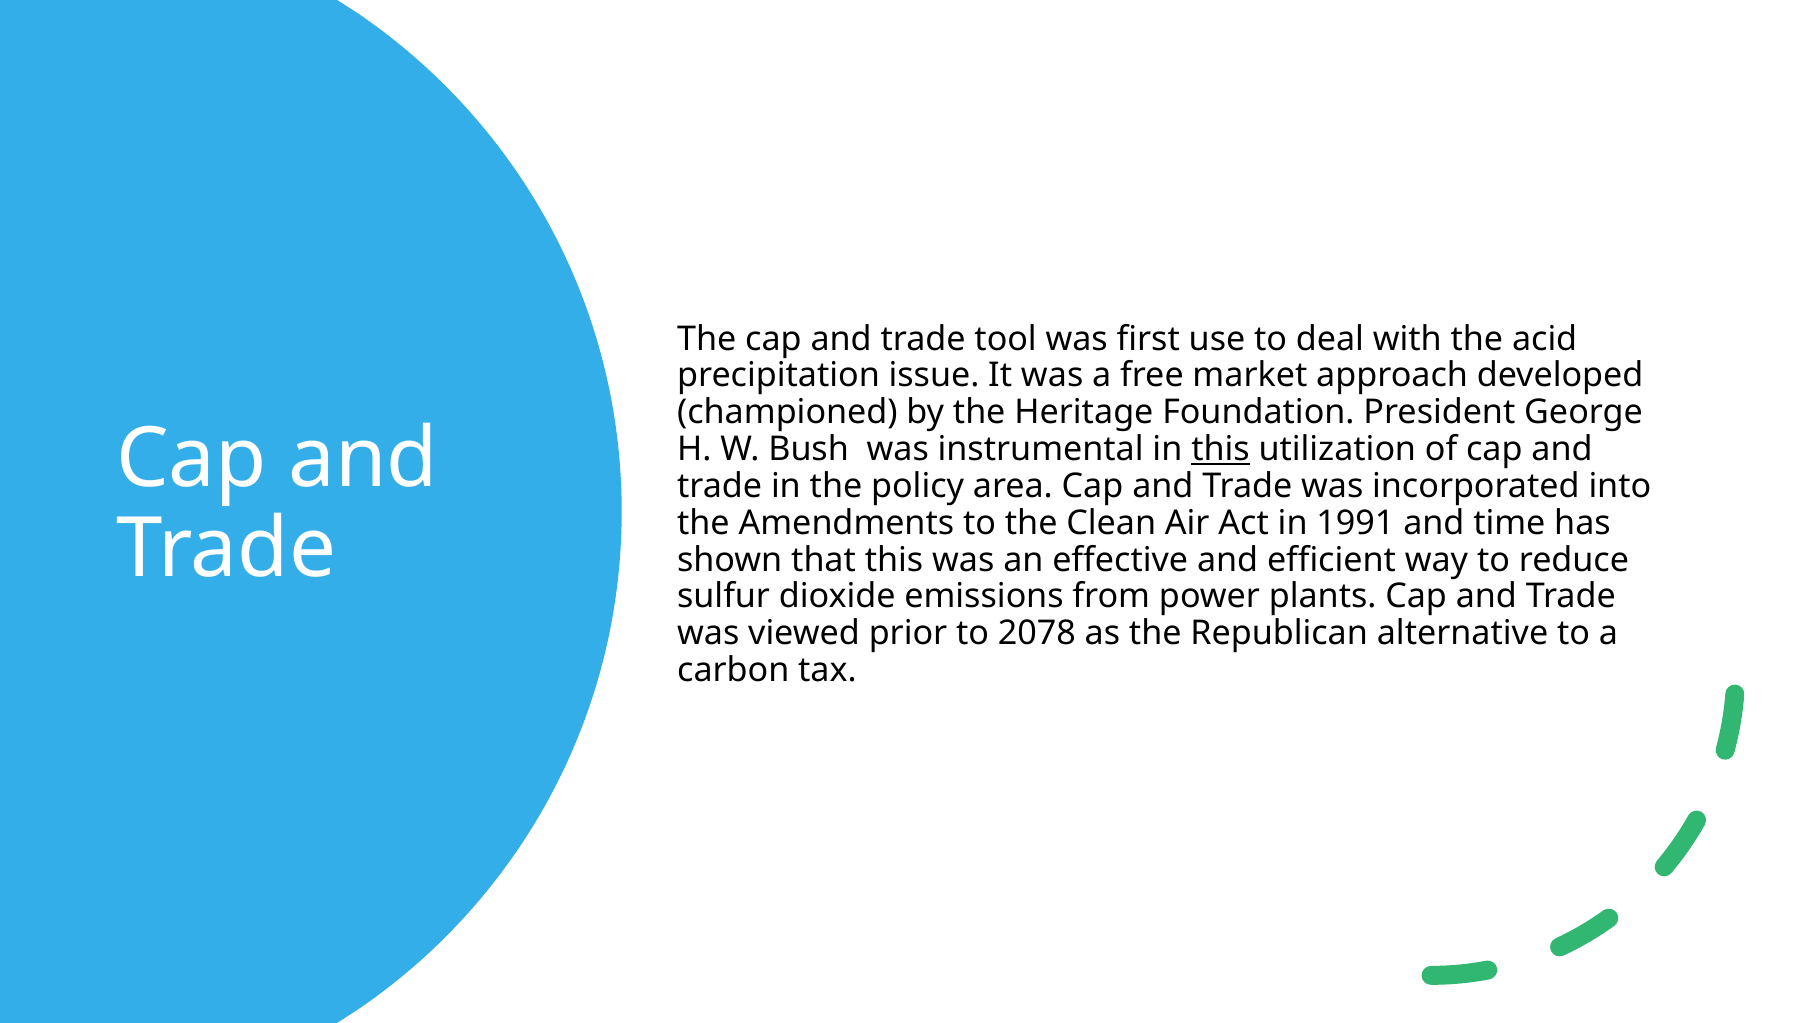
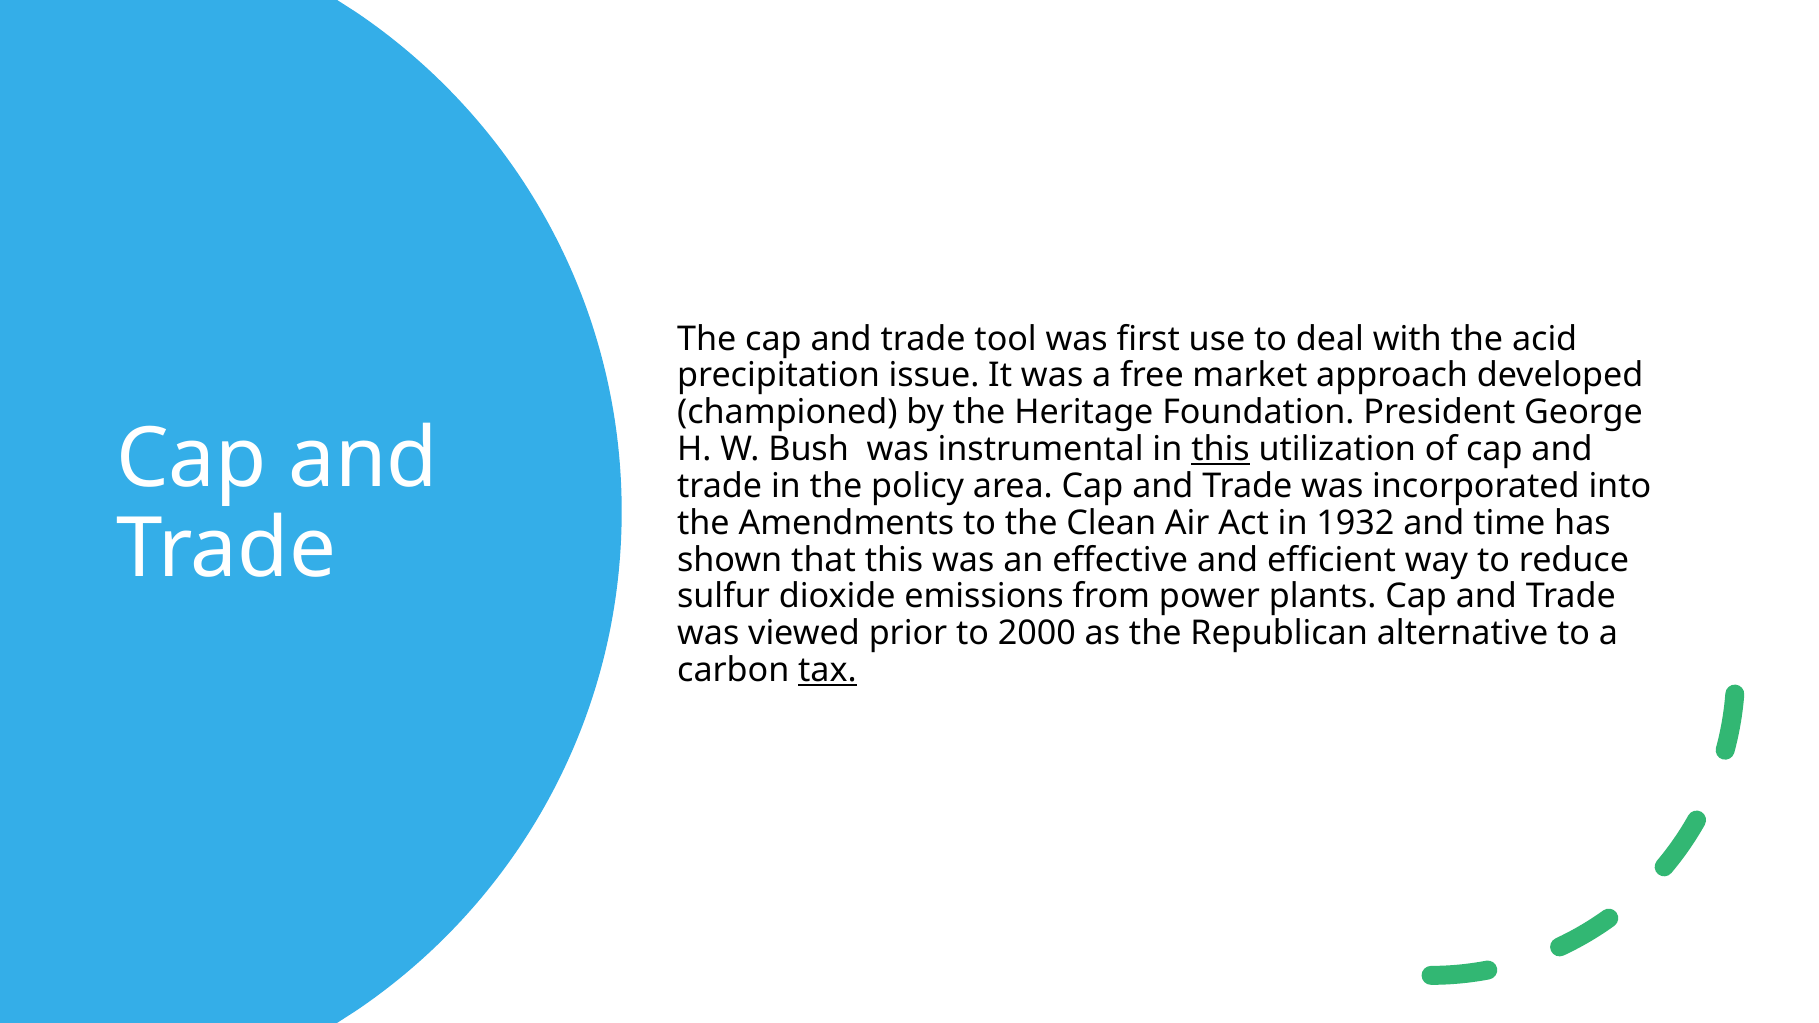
1991: 1991 -> 1932 (1355, 523)
2078: 2078 -> 2000 (1037, 634)
tax underline: none -> present (827, 670)
